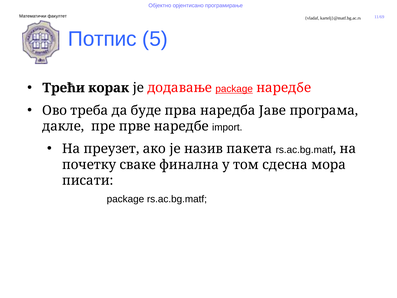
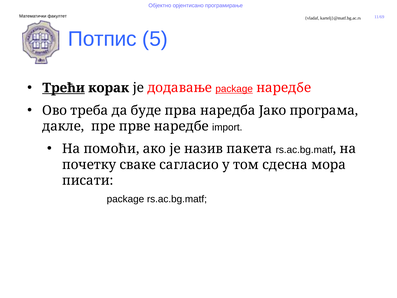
Трећи underline: none -> present (64, 88)
Јаве: Јаве -> Јако (273, 110)
преузет: преузет -> помоћи (111, 149)
финална: финална -> сагласио (189, 165)
